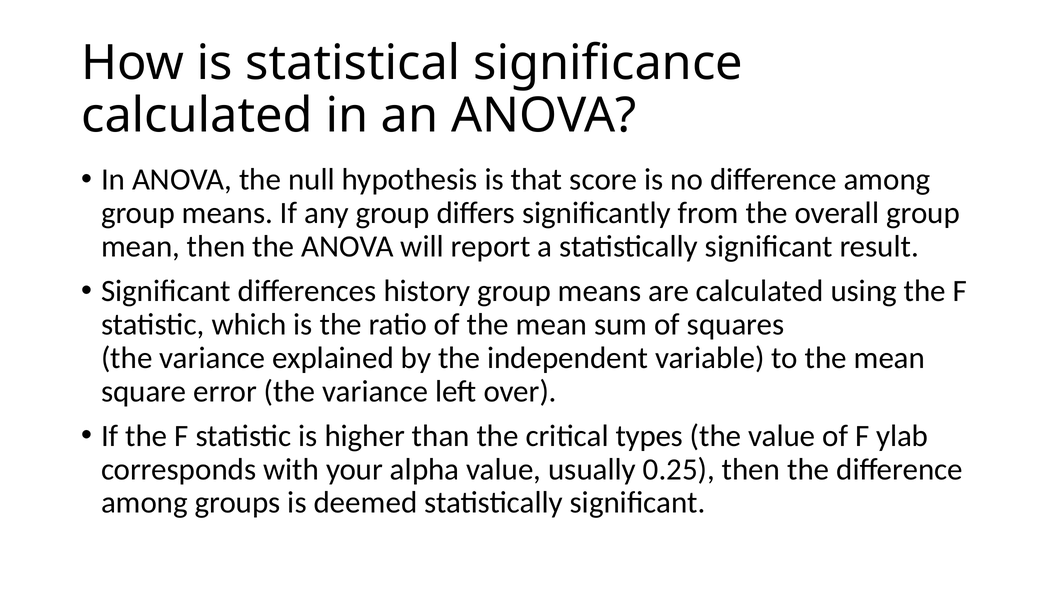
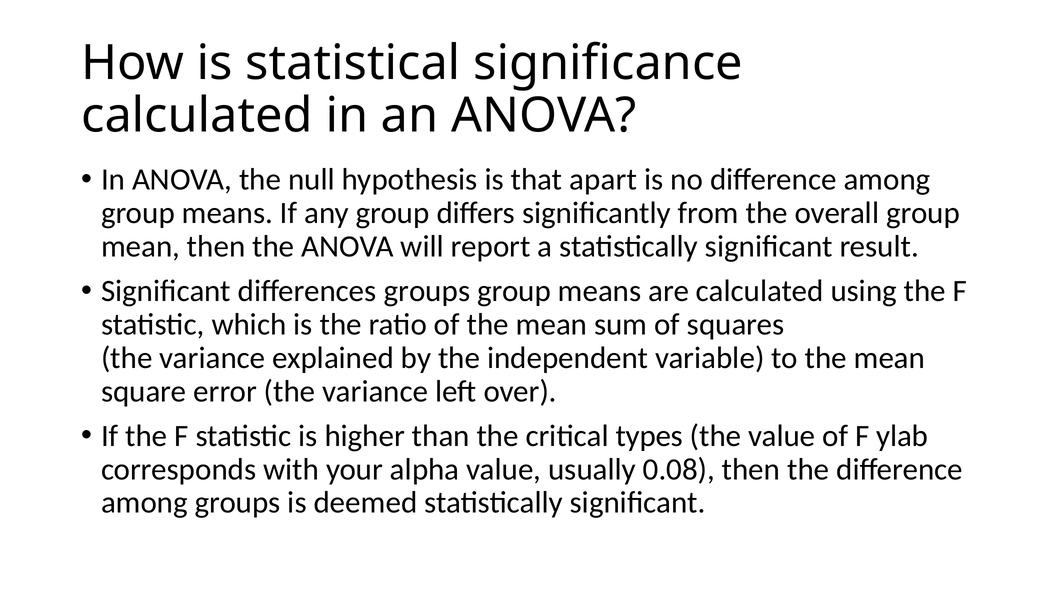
score: score -> apart (603, 180)
differences history: history -> groups (427, 291)
0.25: 0.25 -> 0.08 (679, 470)
